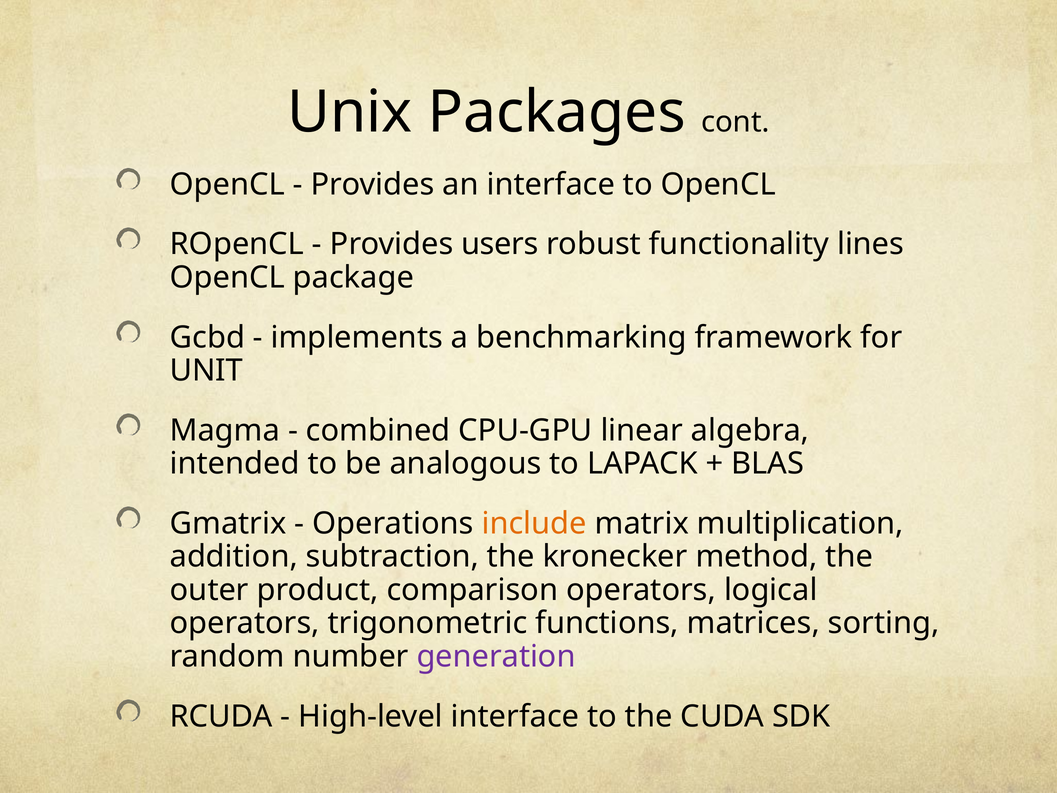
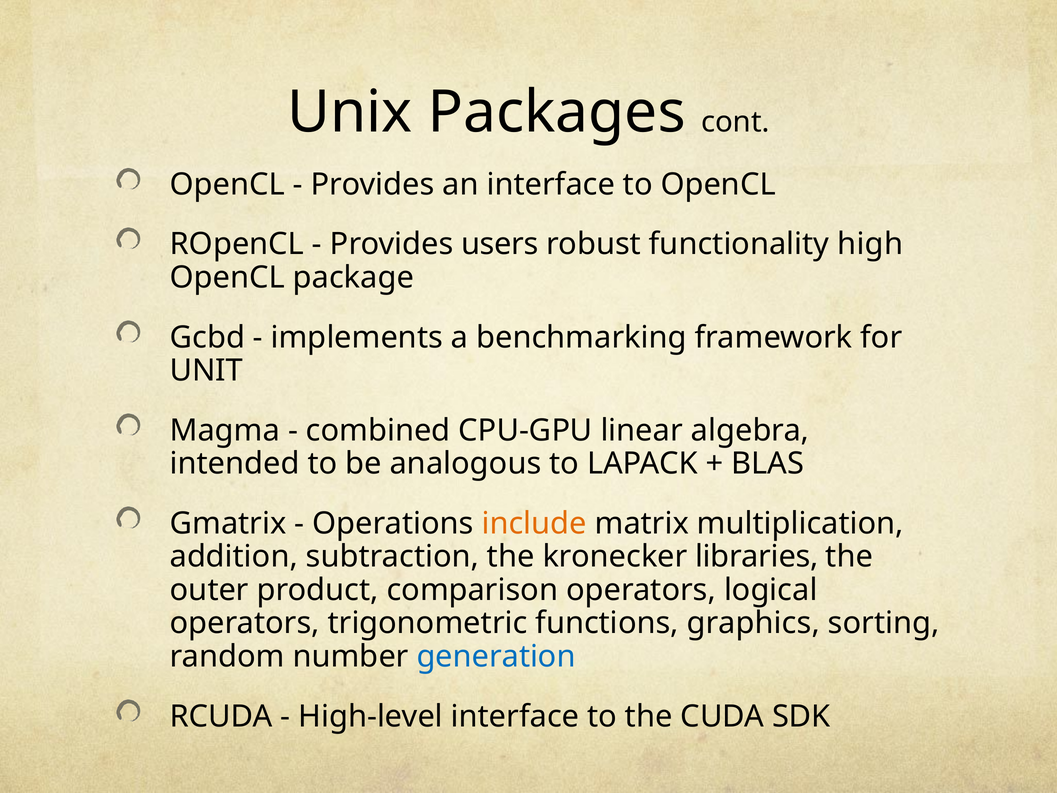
lines: lines -> high (870, 244)
method: method -> libraries (757, 557)
matrices: matrices -> graphics (753, 623)
generation colour: purple -> blue (496, 656)
